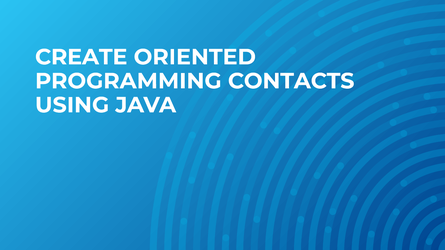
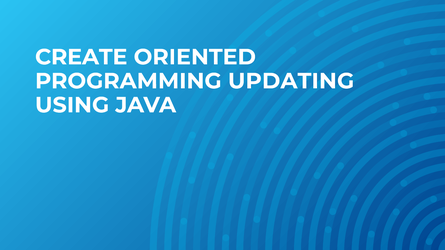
CONTACTS: CONTACTS -> UPDATING (291, 81)
